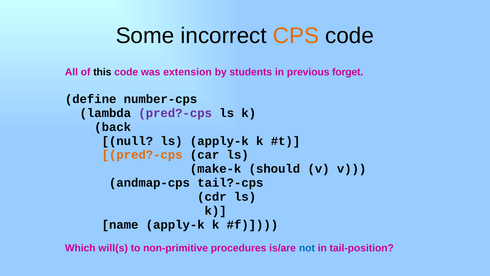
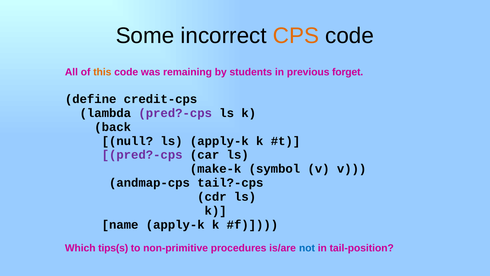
this colour: black -> orange (102, 72)
extension: extension -> remaining (188, 72)
number-cps: number-cps -> credit-cps (161, 99)
pred?-cps colour: orange -> purple (142, 155)
should: should -> symbol (274, 169)
will(s: will(s -> tips(s (113, 248)
